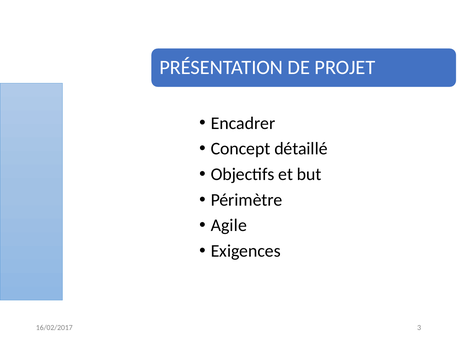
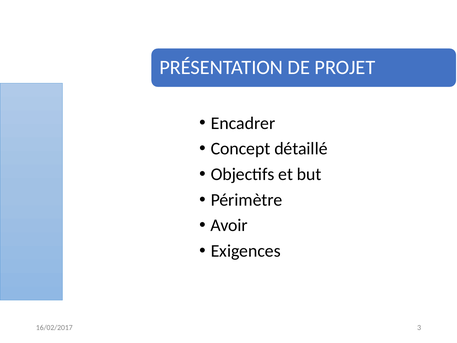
Agile: Agile -> Avoir (229, 225)
